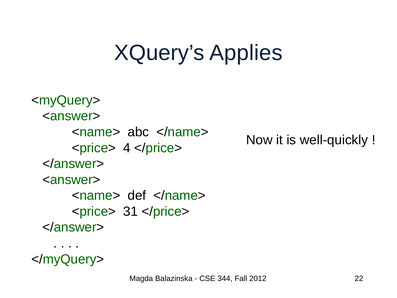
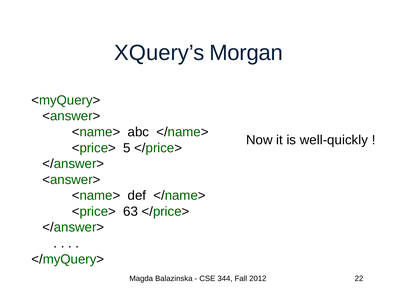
Applies: Applies -> Morgan (246, 53)
4: 4 -> 5 (127, 148)
31: 31 -> 63 (131, 211)
